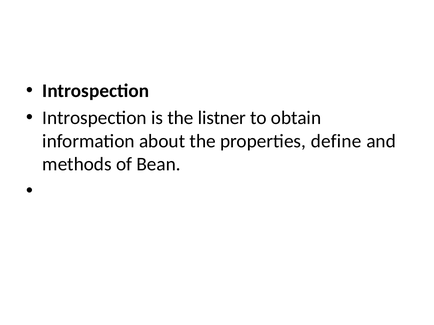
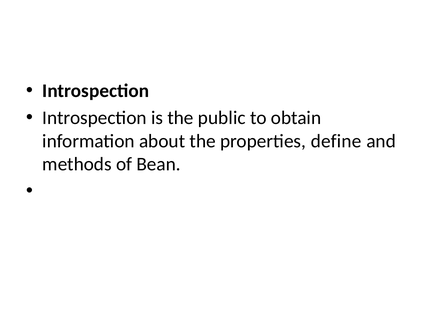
listner: listner -> public (222, 118)
